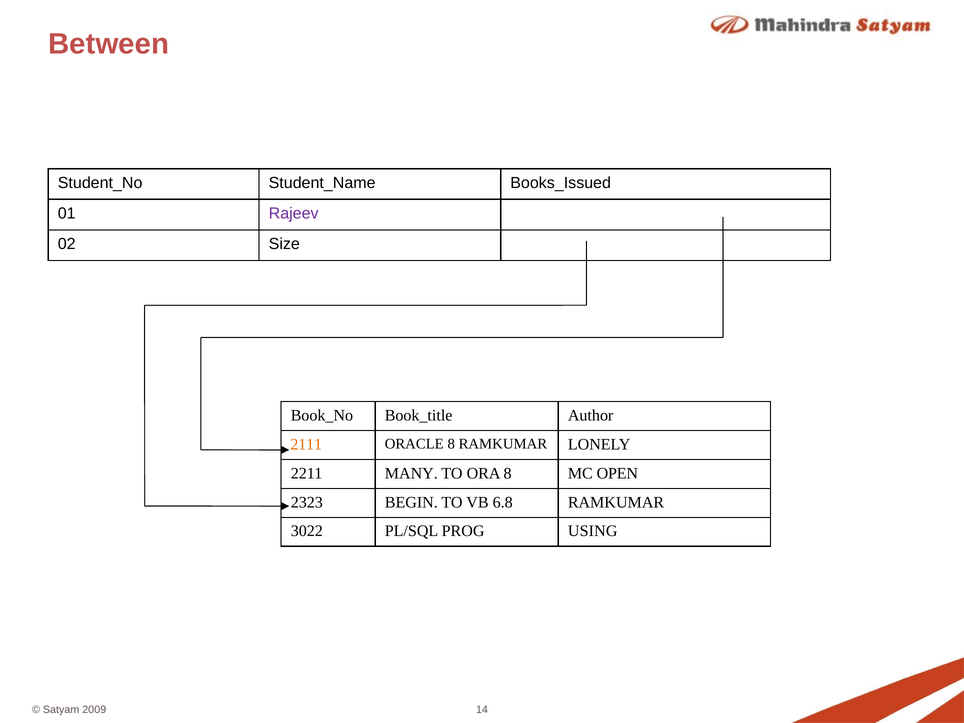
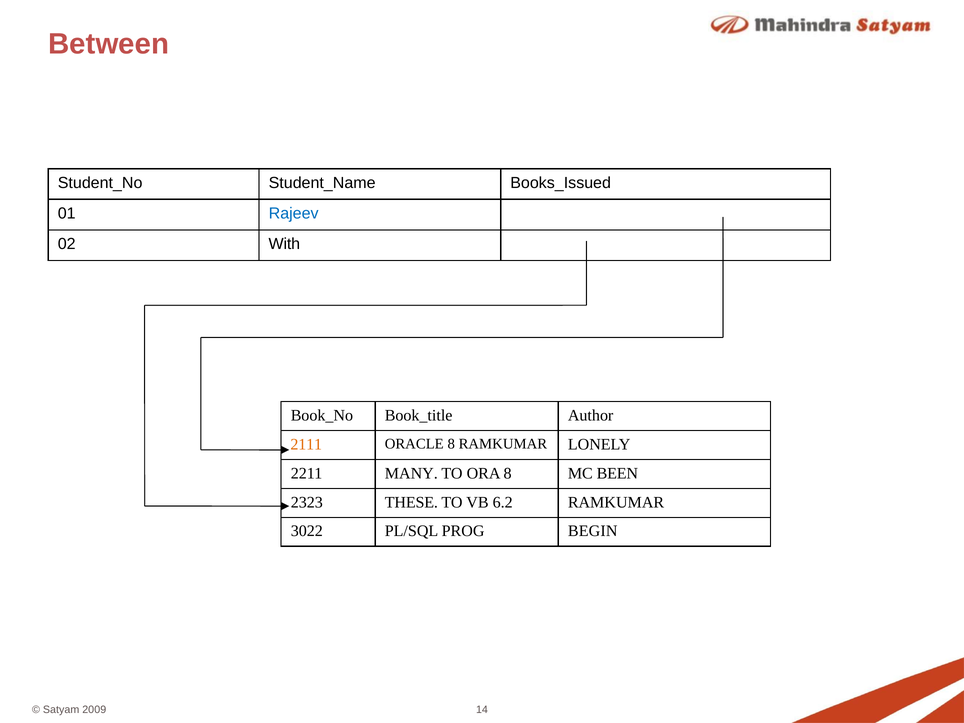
Rajeev colour: purple -> blue (294, 213)
Size: Size -> With (284, 244)
OPEN: OPEN -> BEEN (617, 473)
BEGIN: BEGIN -> THESE (411, 502)
6.8: 6.8 -> 6.2 (503, 502)
USING: USING -> BEGIN (593, 531)
